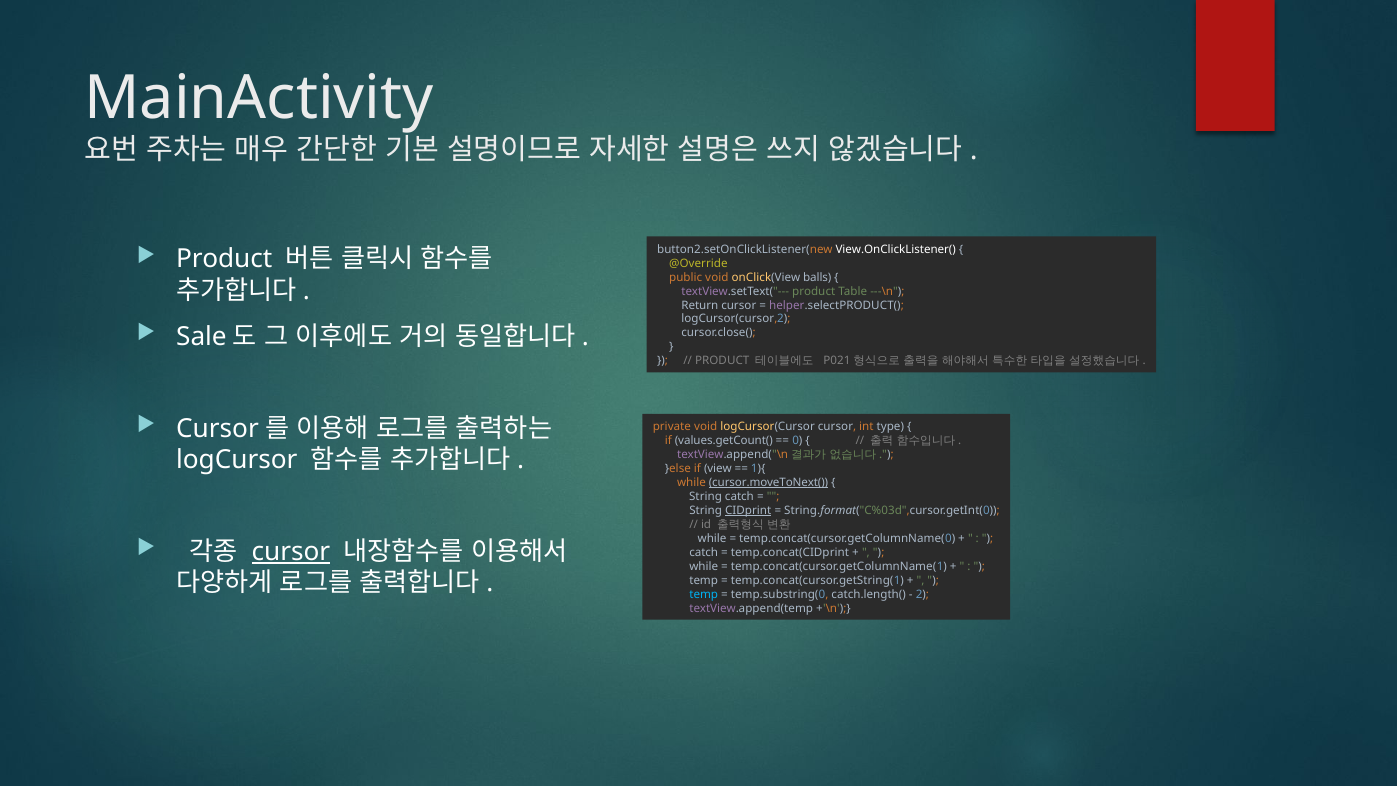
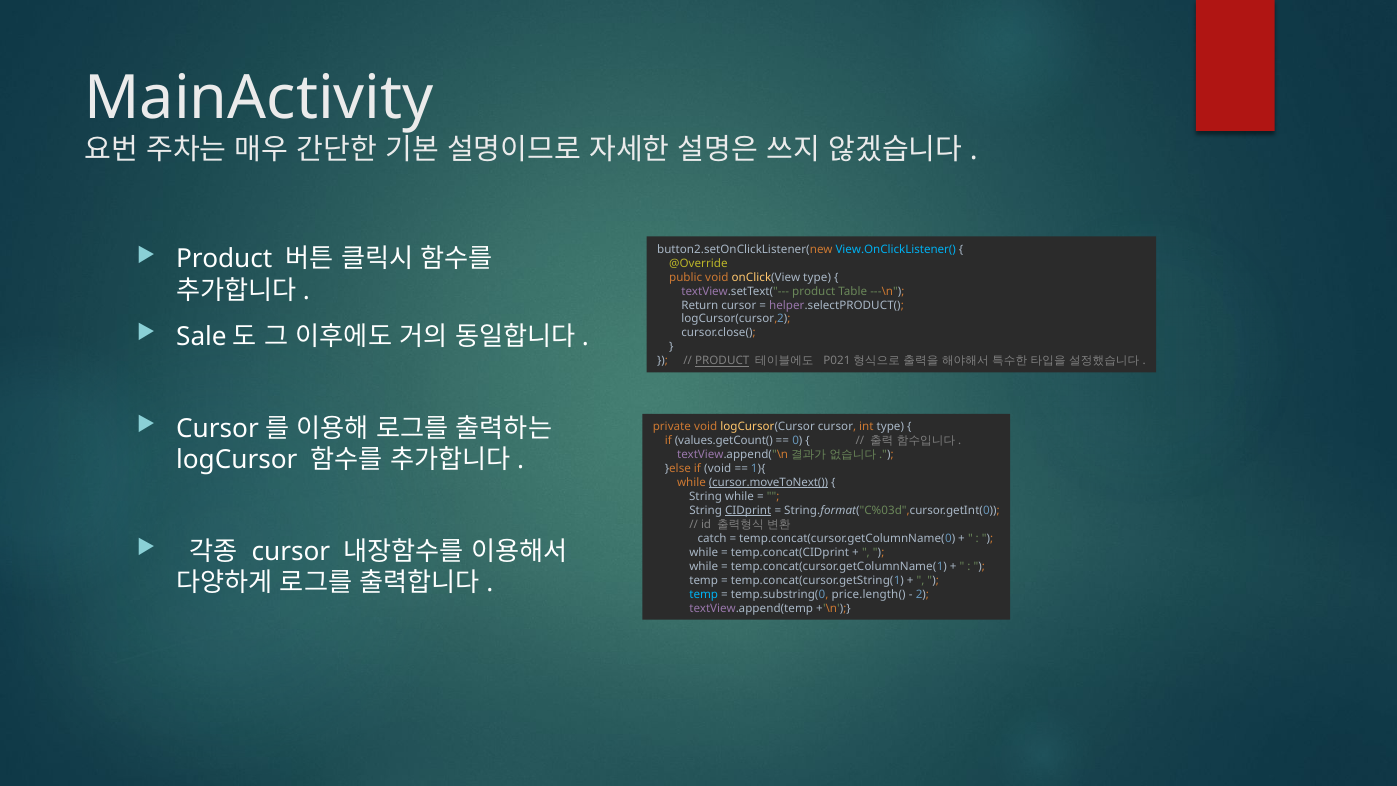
View.OnClickListener( colour: white -> light blue (896, 249)
onClick(View balls: balls -> type (817, 277)
PRODUCT underline: none -> present (722, 361)
if view: view -> void (718, 469)
String catch: catch -> while (739, 497)
while: while -> catch (712, 538)
cursor underline: present -> none (291, 552)
catch: catch -> while (704, 552)
catch.length(: catch.length( -> price.length( (869, 594)
